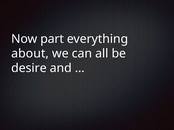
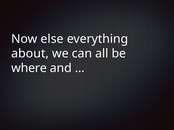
part: part -> else (52, 39)
desire: desire -> where (29, 68)
